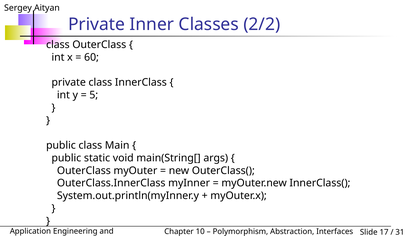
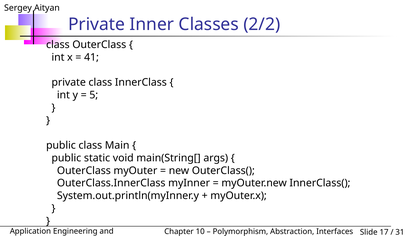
60: 60 -> 41 (92, 57)
